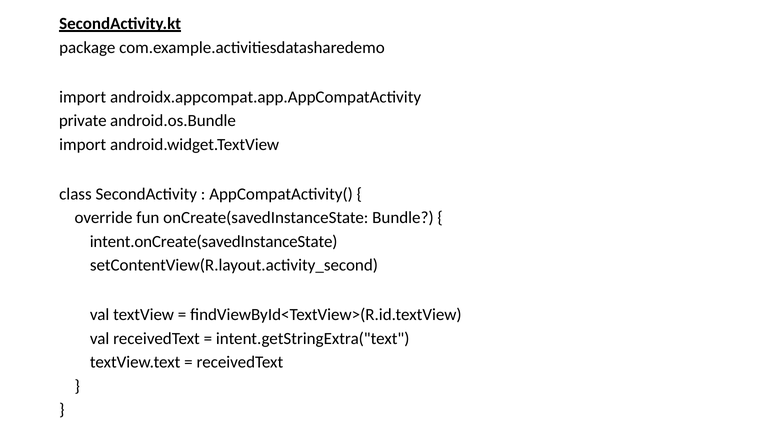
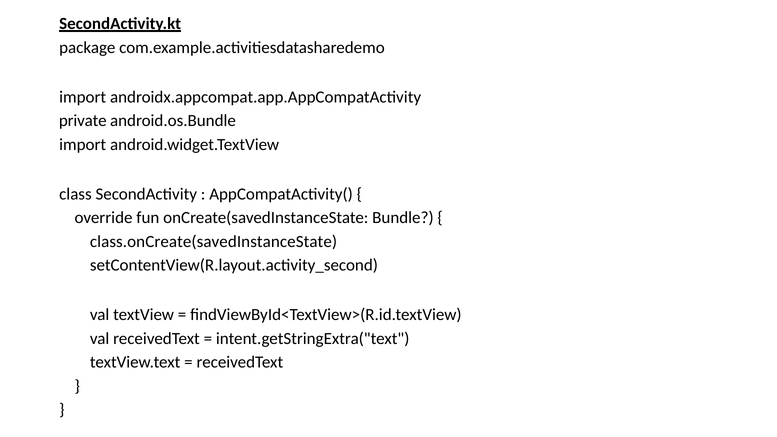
intent.onCreate(savedInstanceState: intent.onCreate(savedInstanceState -> class.onCreate(savedInstanceState (213, 242)
